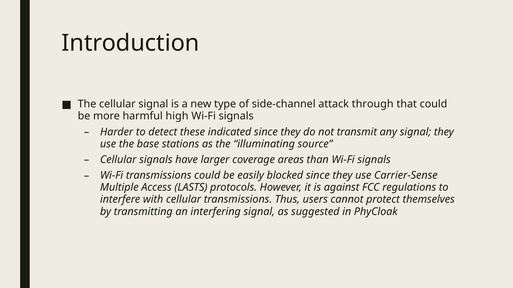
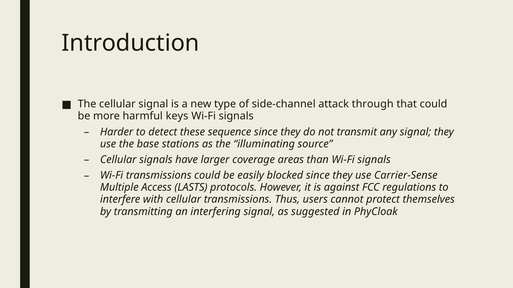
high: high -> keys (177, 116)
indicated: indicated -> sequence (230, 132)
